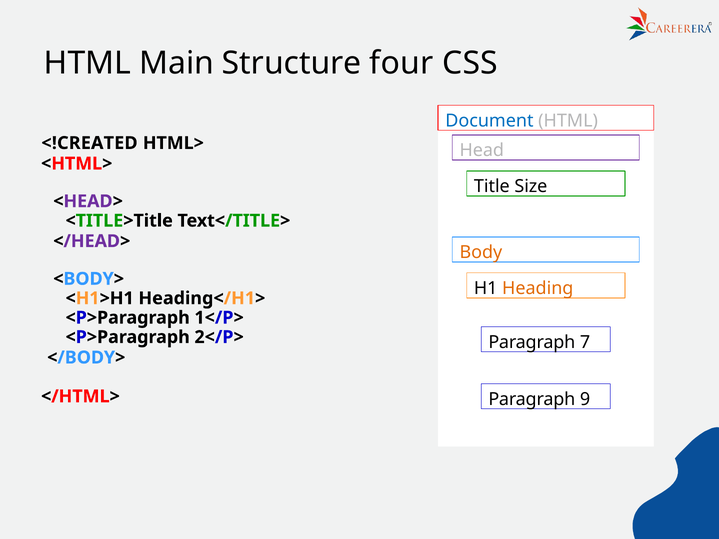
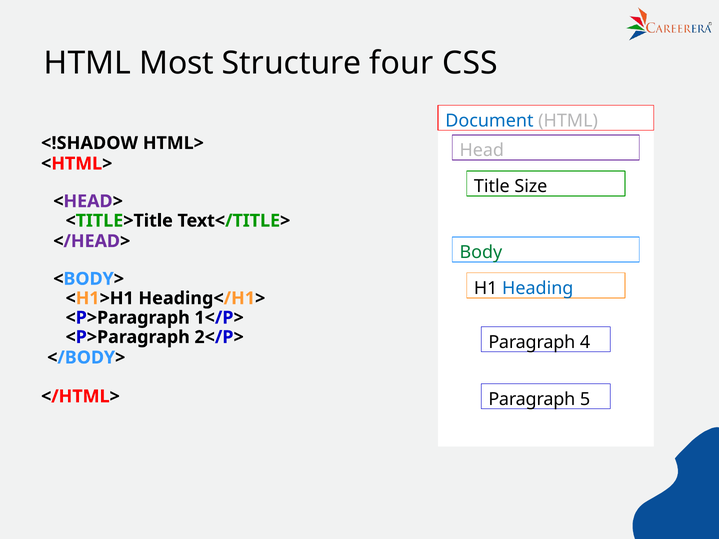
Main: Main -> Most (177, 63)
<!CREATED: <!CREATED -> <!SHADOW (90, 143)
Body colour: orange -> green (481, 253)
Heading colour: orange -> blue (538, 289)
7: 7 -> 4 (585, 343)
9: 9 -> 5 (585, 400)
